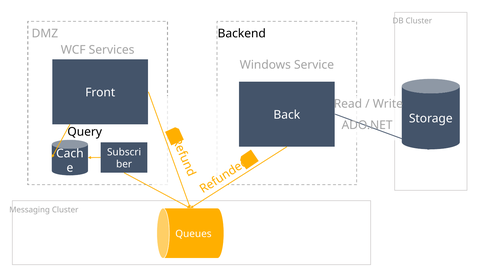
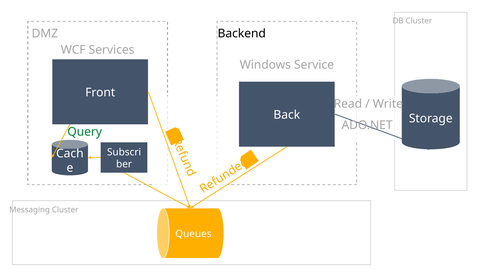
Query colour: black -> green (85, 132)
